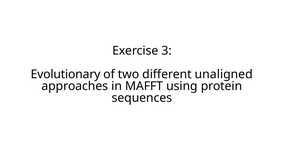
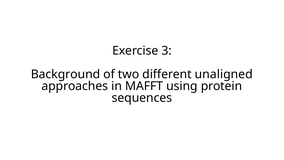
Evolutionary: Evolutionary -> Background (66, 74)
